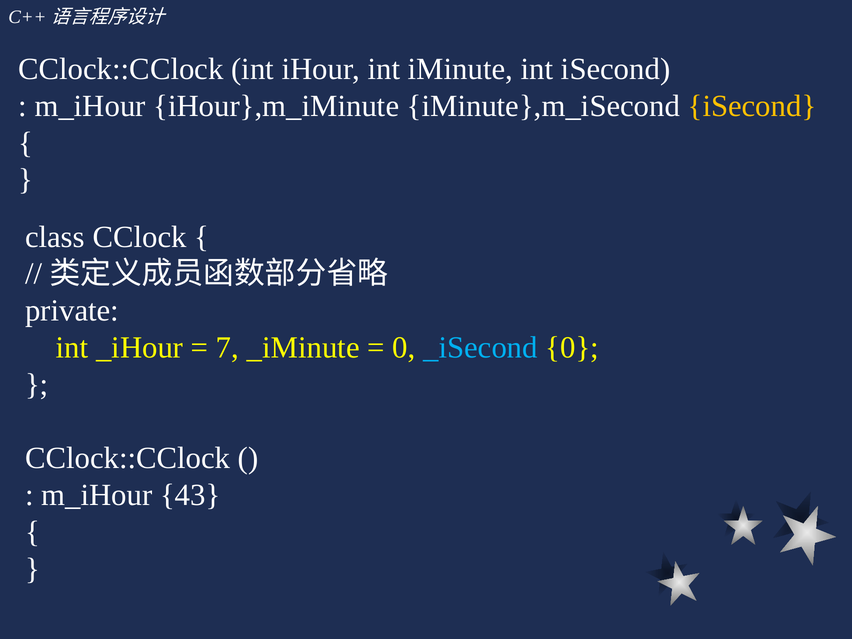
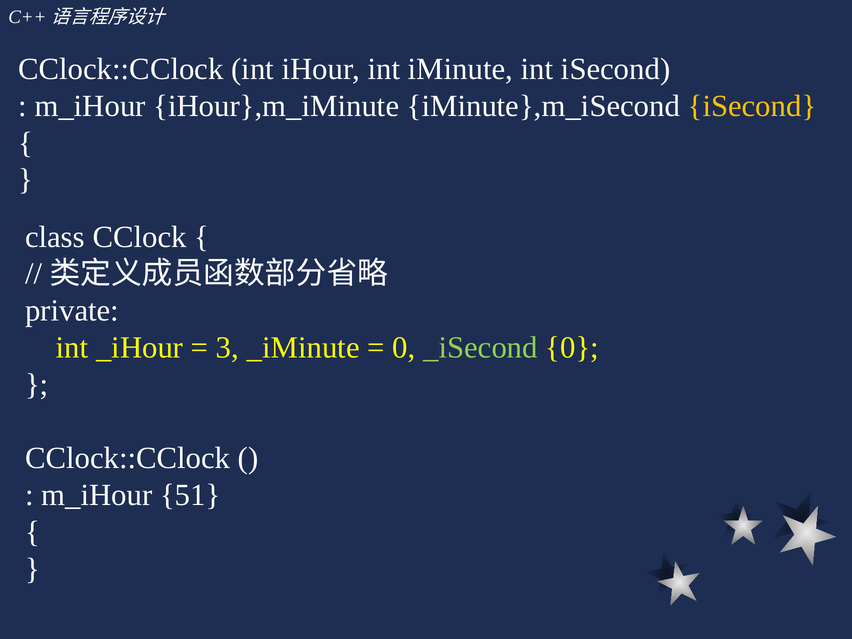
7: 7 -> 3 (228, 348)
_iSecond colour: light blue -> light green (480, 348)
43: 43 -> 51 (190, 495)
